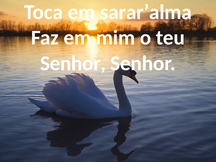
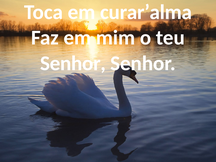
sarar’alma: sarar’alma -> curar’alma (146, 12)
